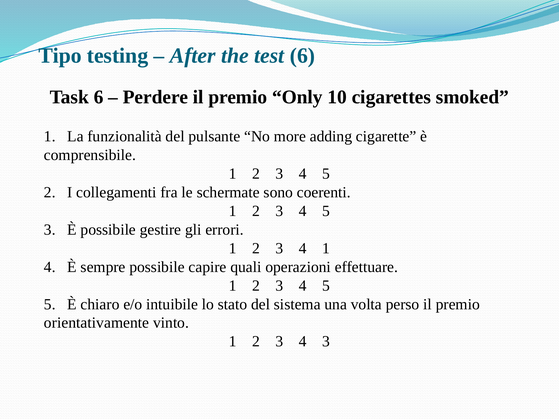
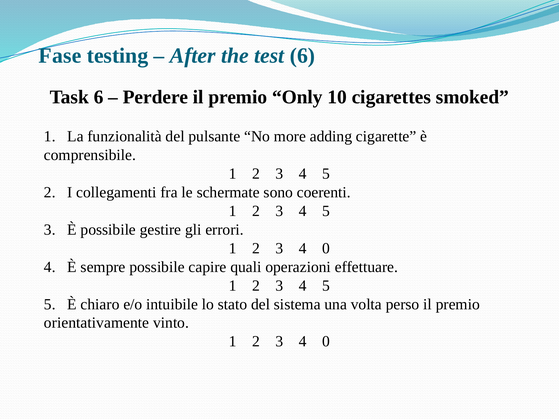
Tipo: Tipo -> Fase (60, 56)
1: 1 -> 0 (326, 248)
3: 3 -> 0 (326, 342)
